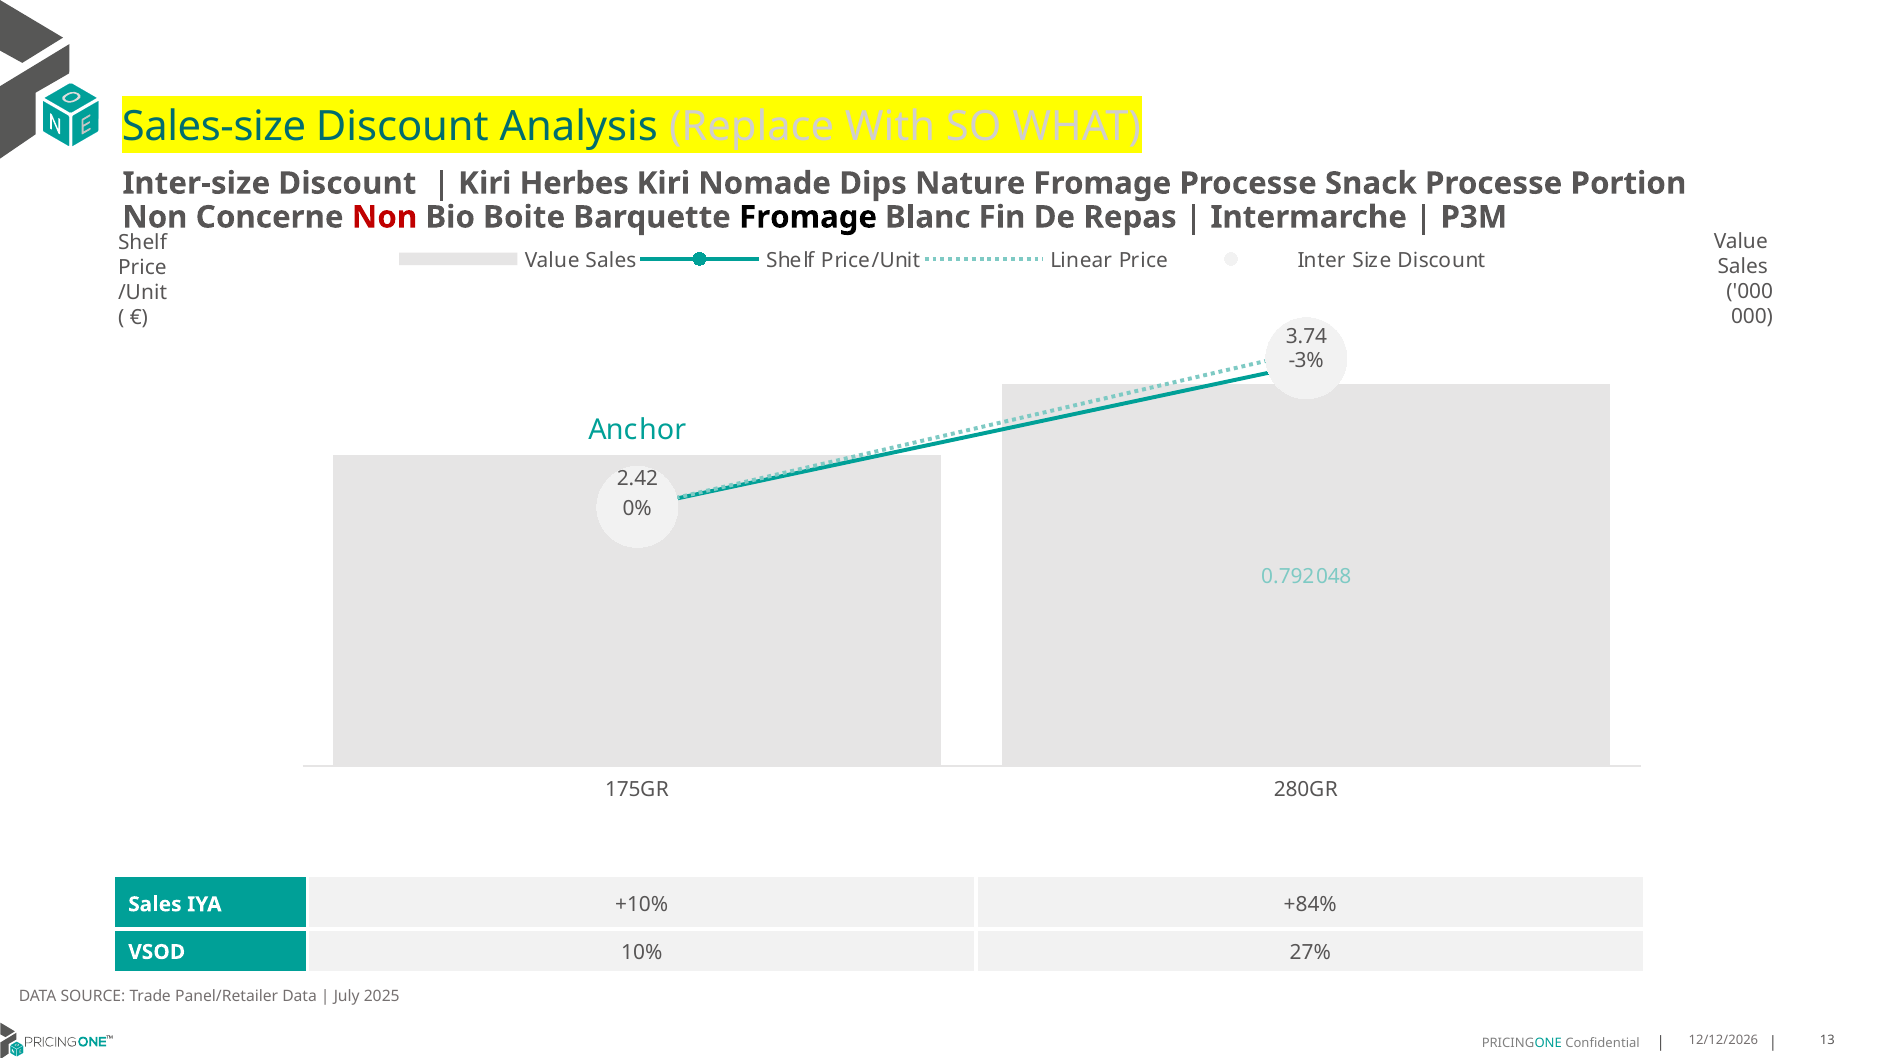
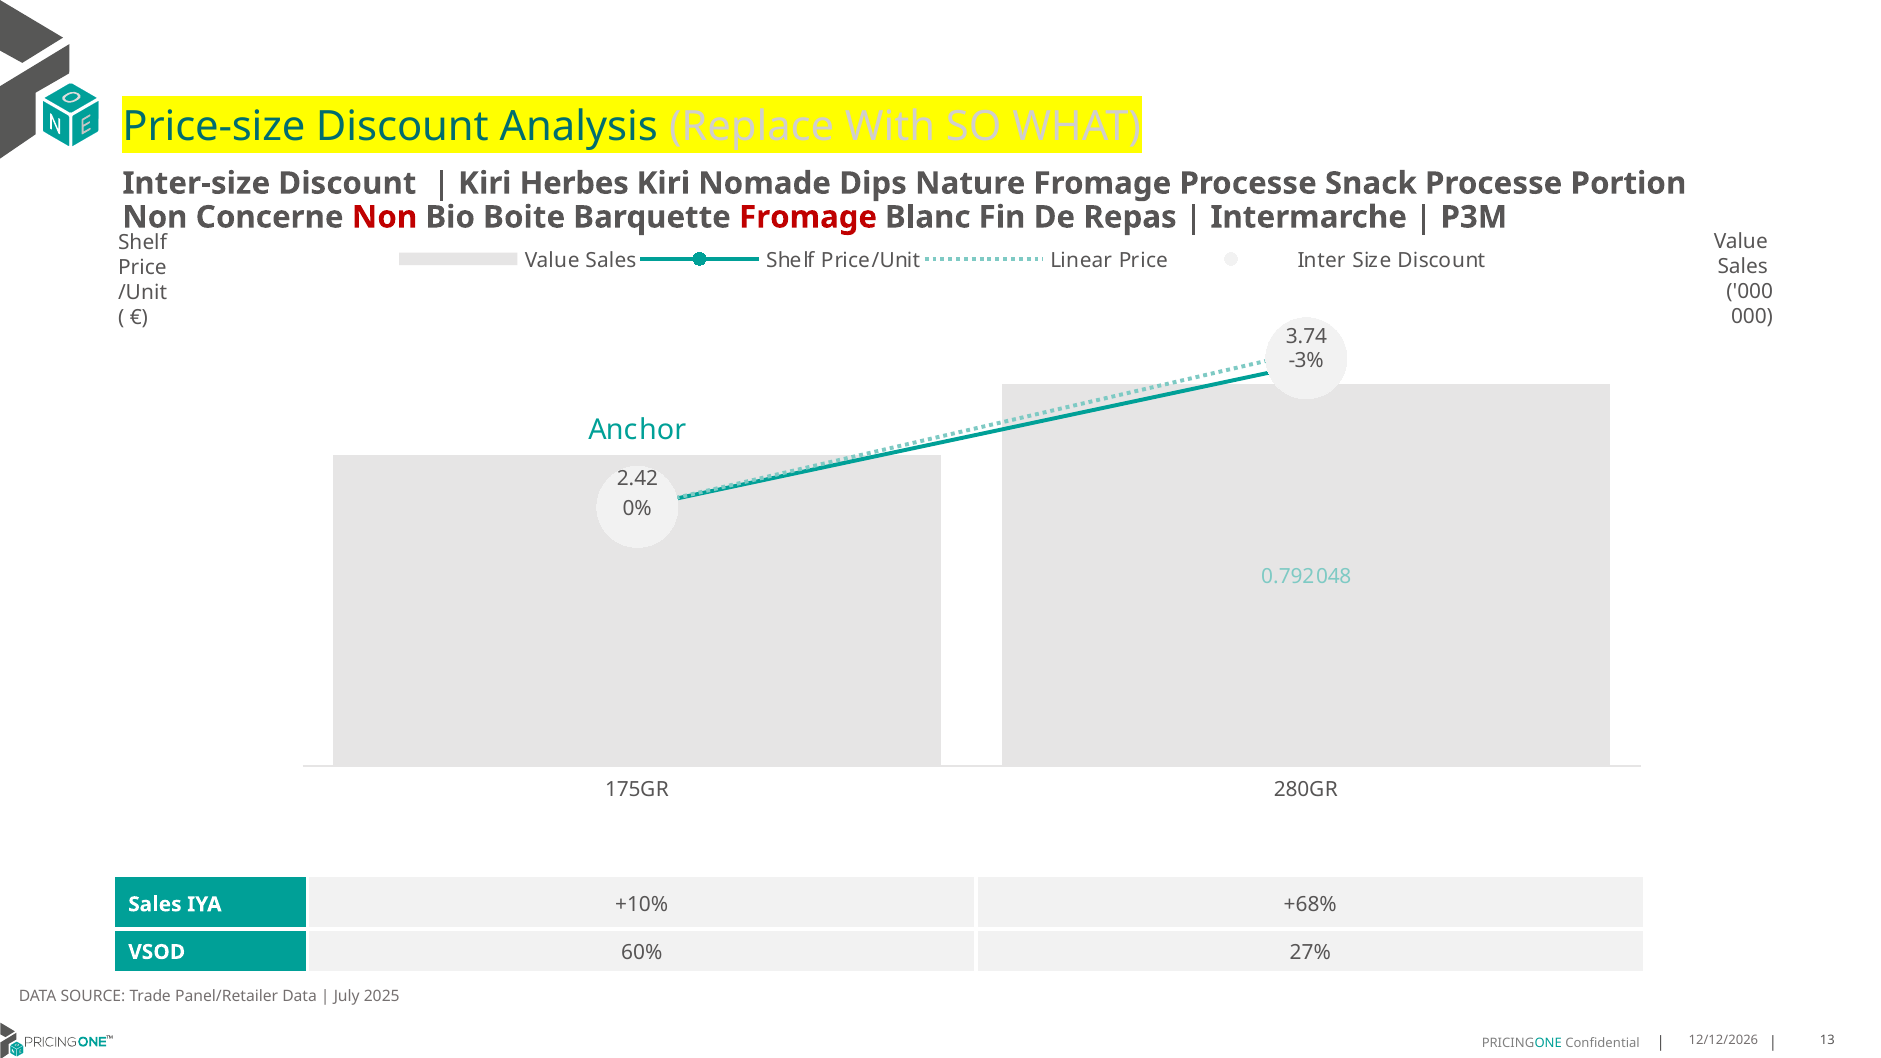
Sales-size: Sales-size -> Price-size (214, 126)
Fromage colour: black -> red (808, 217)
+84%: +84% -> +68% (1310, 905)
10%: 10% -> 60% (642, 953)
